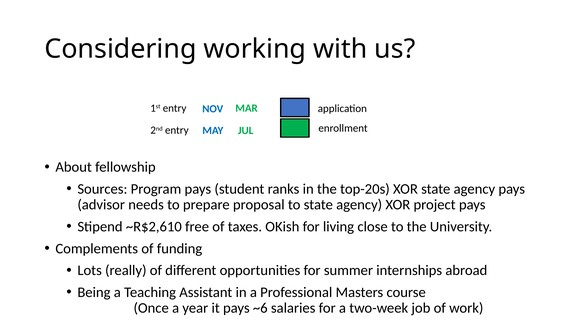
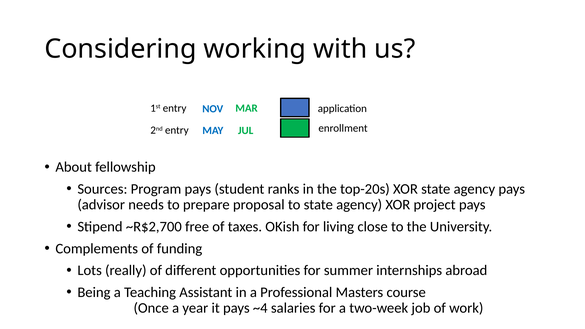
~R$2,610: ~R$2,610 -> ~R$2,700 (154, 227)
~6: ~6 -> ~4 (260, 308)
